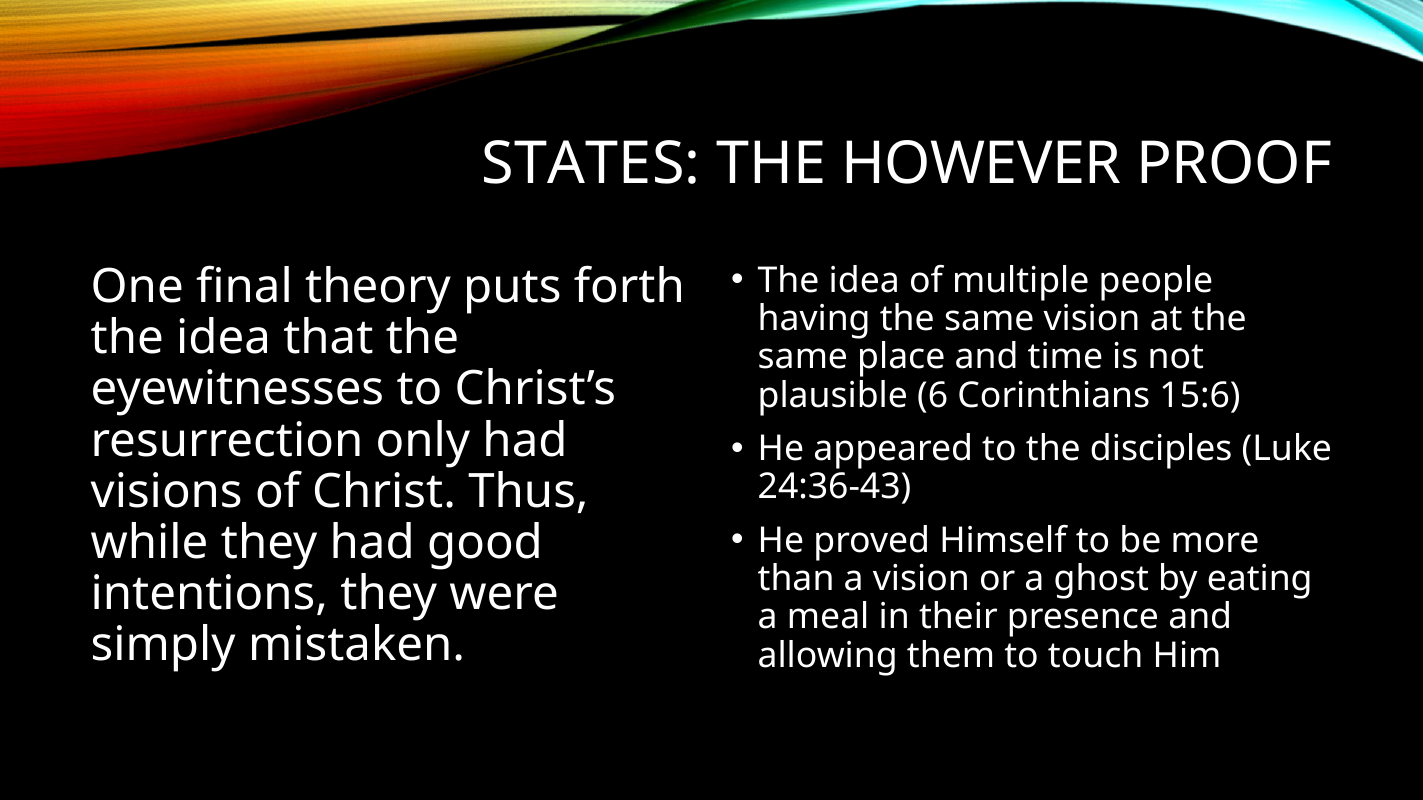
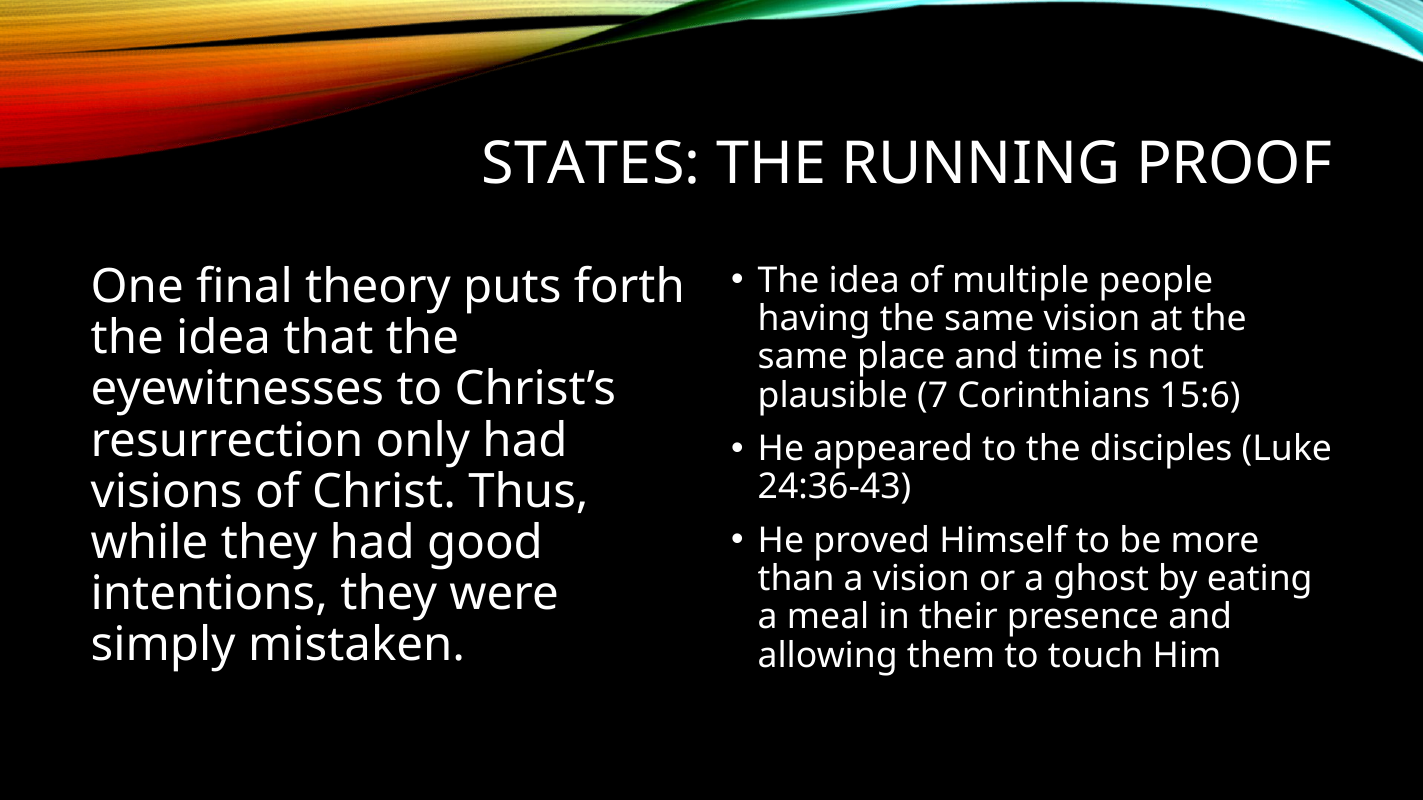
HOWEVER: HOWEVER -> RUNNING (981, 164)
6: 6 -> 7 (933, 396)
